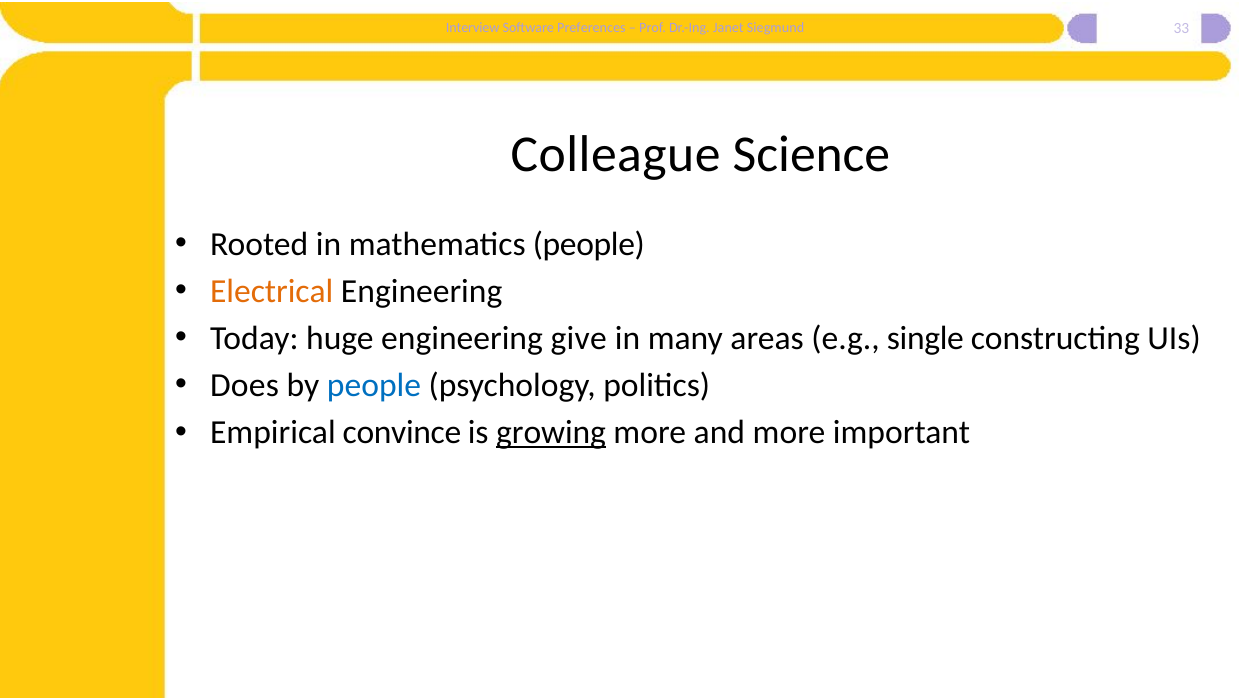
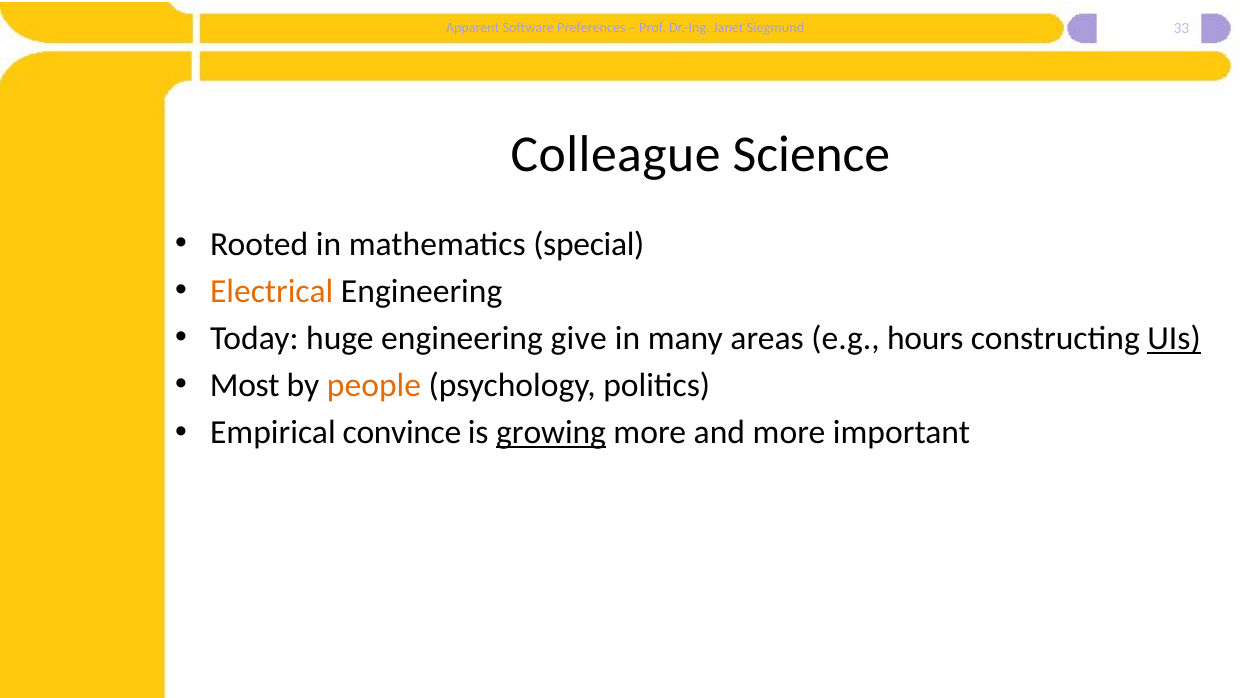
Interview: Interview -> Apparent (473, 28)
mathematics people: people -> special (589, 244)
single: single -> hours (925, 338)
UIs underline: none -> present (1174, 338)
Does: Does -> Most (245, 385)
people colour: blue -> orange (374, 385)
